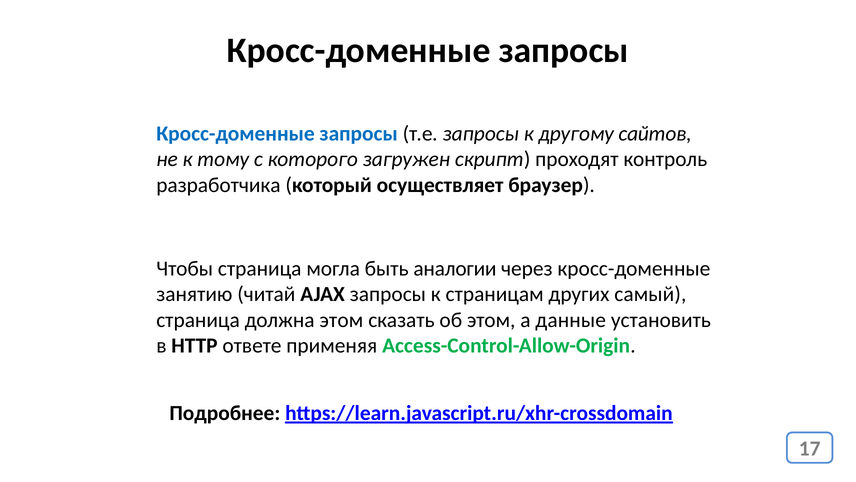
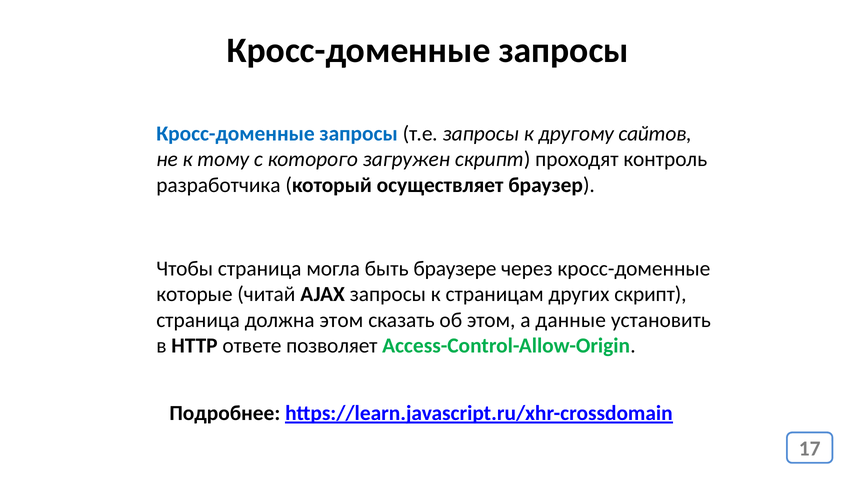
аналогии: аналогии -> браузере (455, 268)
занятию: занятию -> которые (194, 294)
других самый: самый -> скрипт (650, 294)
применяя: применяя -> позволяет (332, 345)
